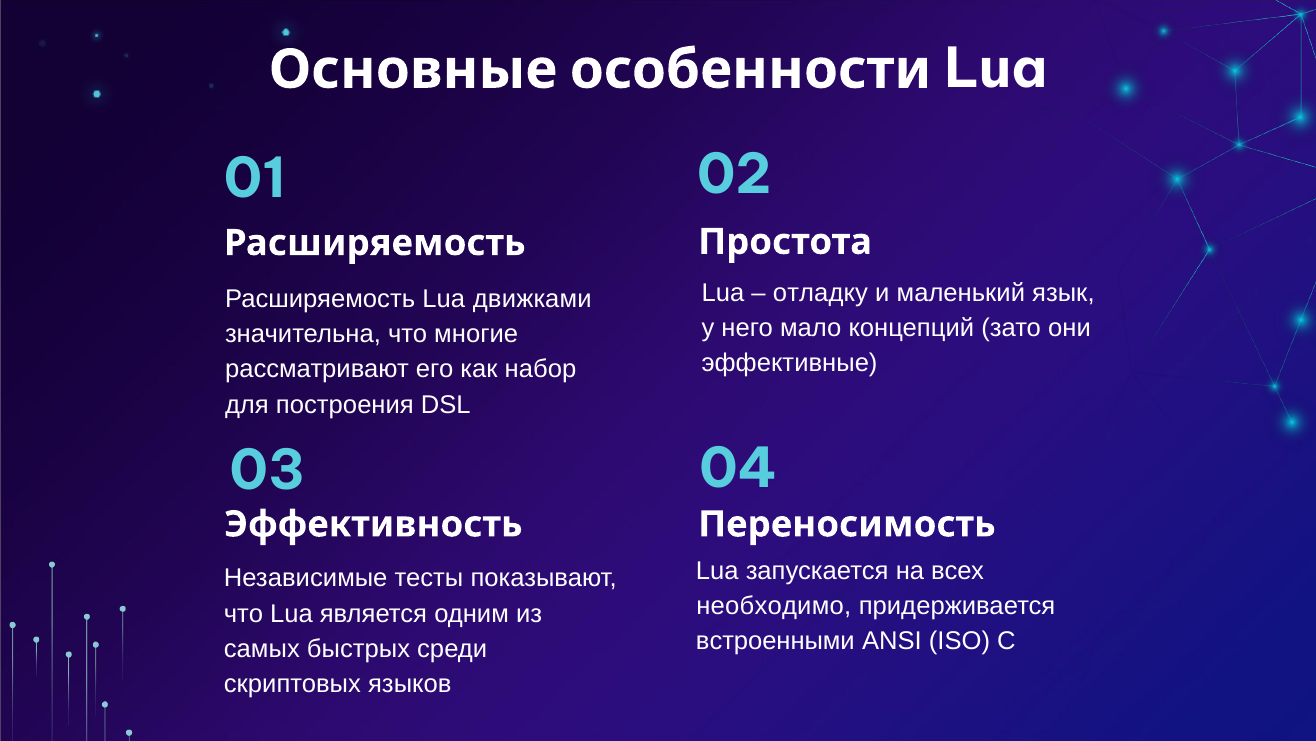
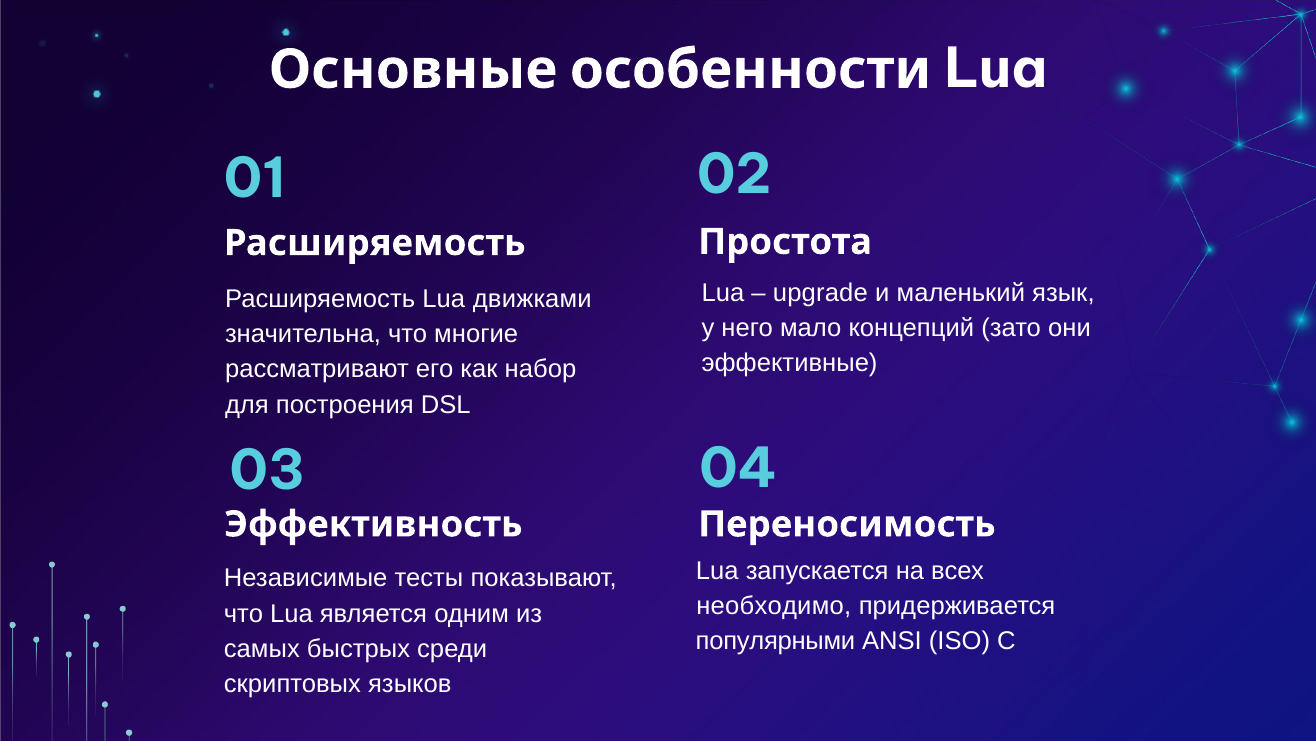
отладку: отладку -> upgrade (820, 292)
встроенными: встроенными -> популярными (775, 641)
